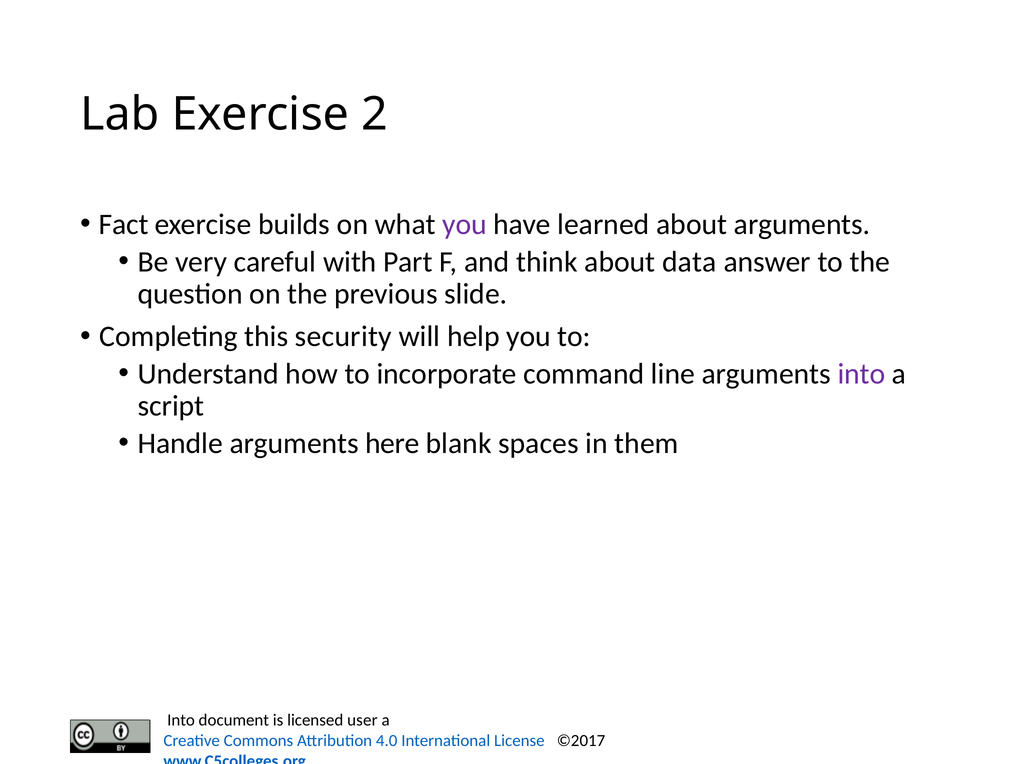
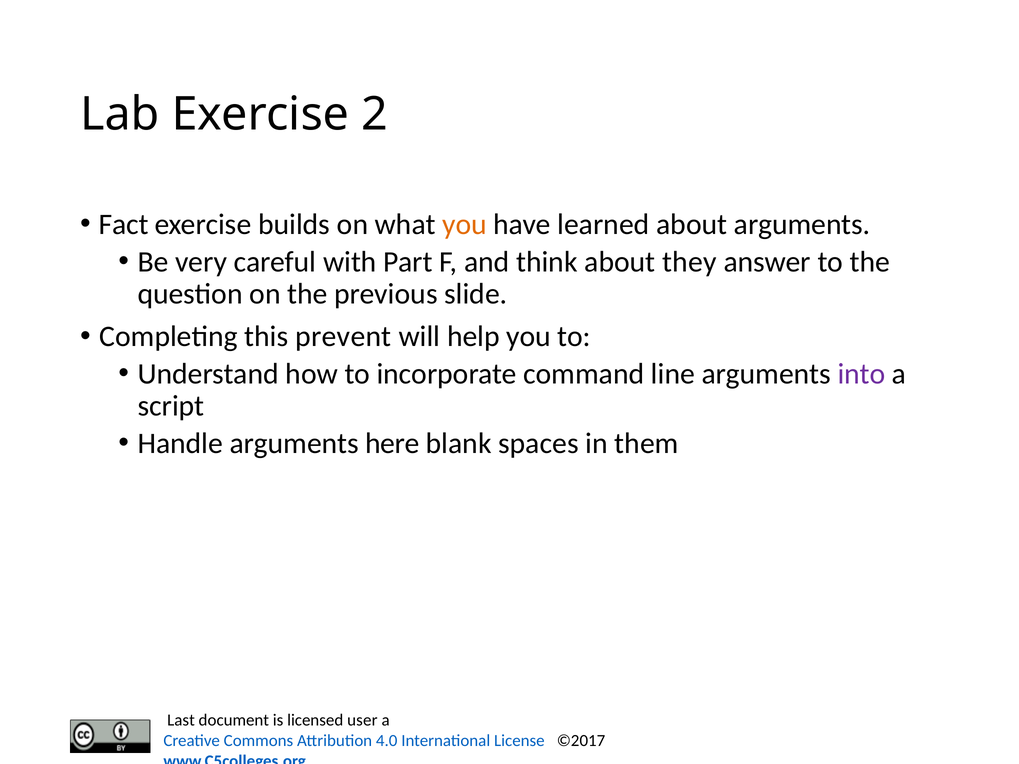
you colour: purple -> orange (464, 224)
data: data -> they (689, 262)
security: security -> prevent (343, 337)
Into: Into -> Last (181, 720)
